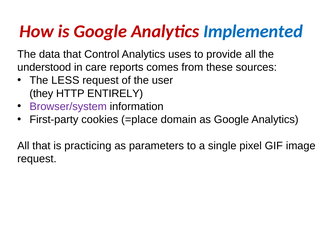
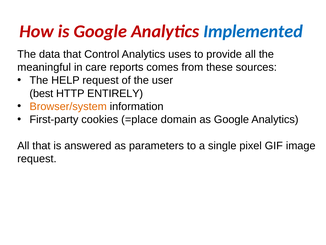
understood: understood -> meaningful (44, 67)
LESS: LESS -> HELP (65, 80)
they: they -> best (41, 93)
Browser/system colour: purple -> orange (68, 106)
practicing: practicing -> answered (88, 145)
